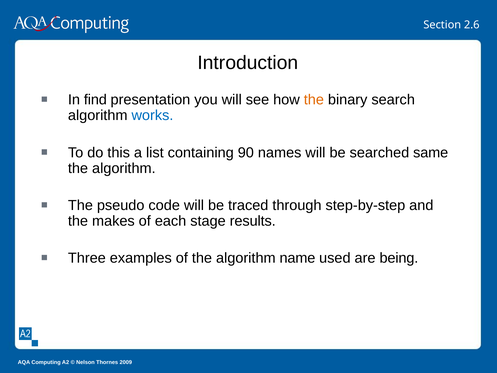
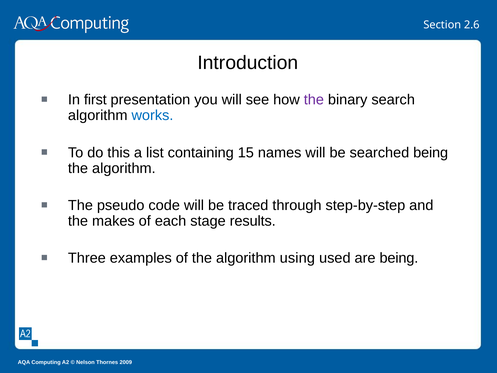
find: find -> first (95, 100)
the colour: orange -> purple (314, 100)
90: 90 -> 15 (246, 153)
searched same: same -> being (431, 153)
name: name -> using (297, 258)
